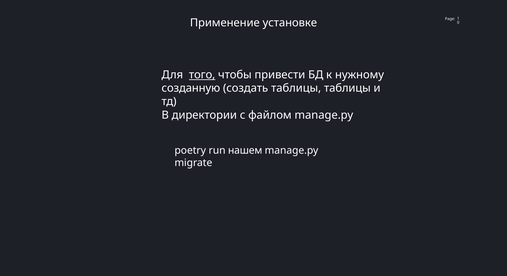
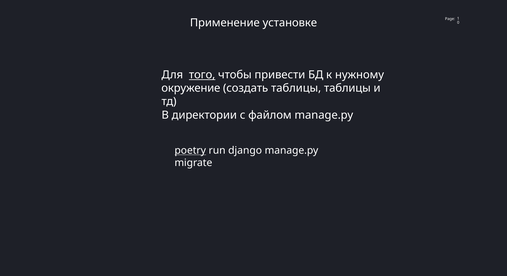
созданную: созданную -> окружение (191, 88)
poetry underline: none -> present (190, 151)
нашем: нашем -> django (245, 151)
